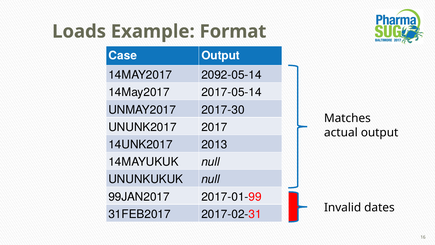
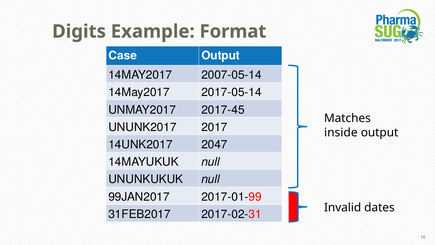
Loads: Loads -> Digits (79, 31)
2092-05-14: 2092-05-14 -> 2007-05-14 (231, 75)
2017-30: 2017-30 -> 2017-45 (223, 110)
actual: actual -> inside (341, 132)
2013: 2013 -> 2047 (214, 144)
